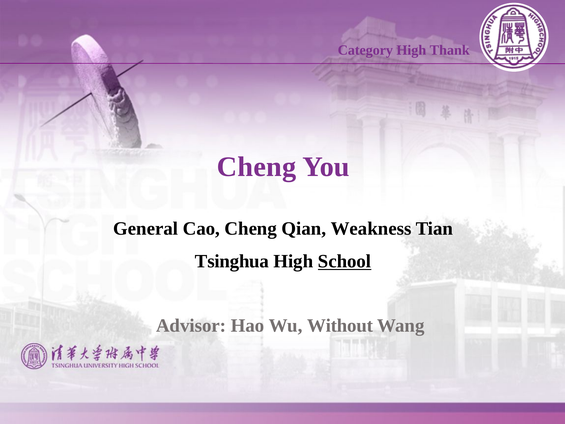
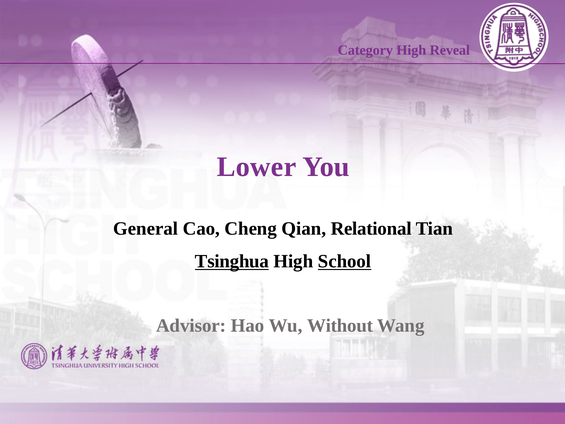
Thank: Thank -> Reveal (450, 50)
Cheng: Cheng -> Lower (256, 167)
Weakness: Weakness -> Relational (371, 228)
Tsinghua underline: none -> present (232, 261)
